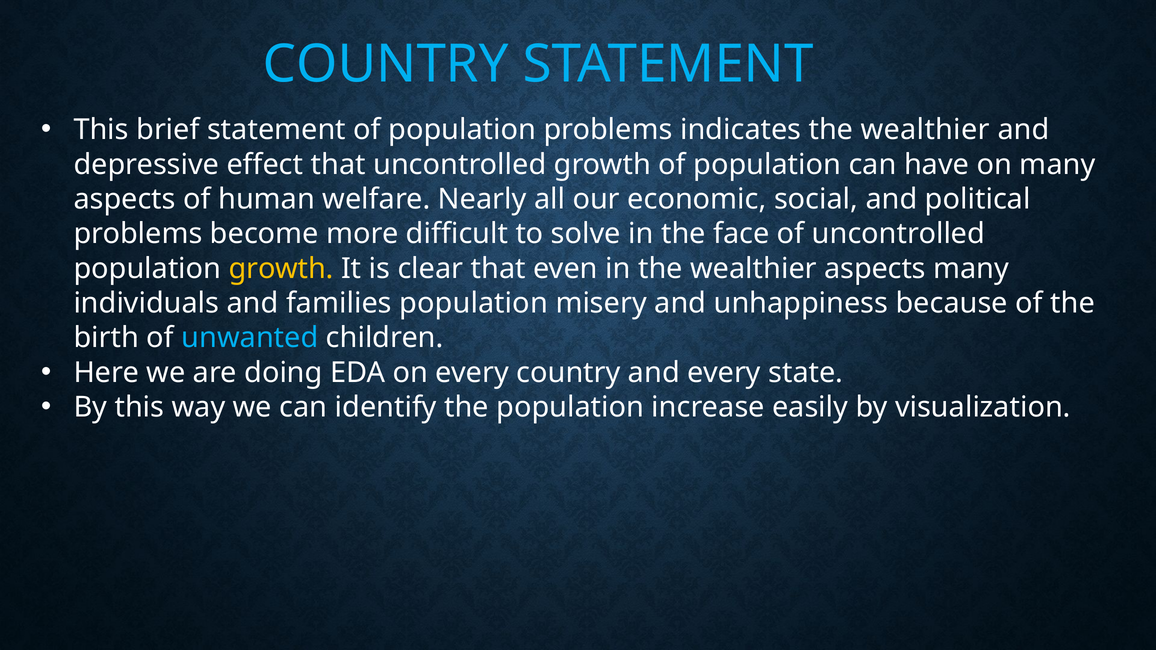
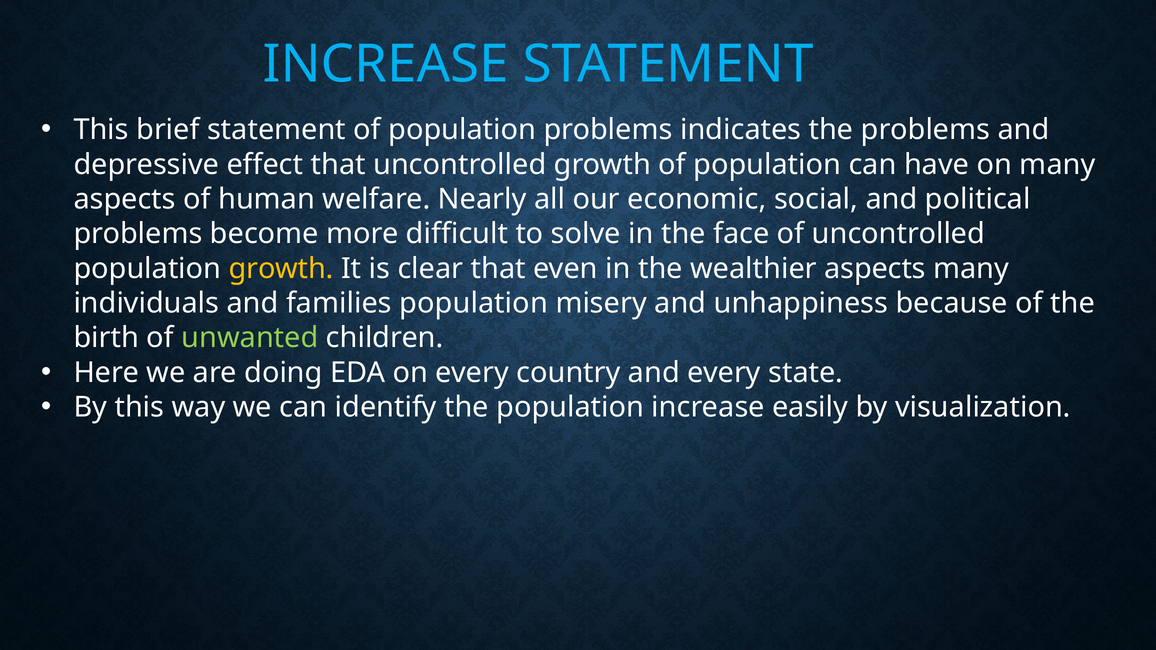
COUNTRY: COUNTRY -> INCREASE (386, 64)
indicates the wealthier: wealthier -> problems (925, 130)
unwanted colour: light blue -> light green (250, 338)
